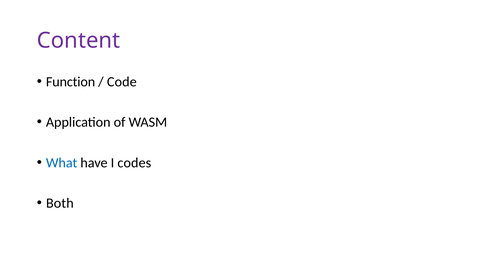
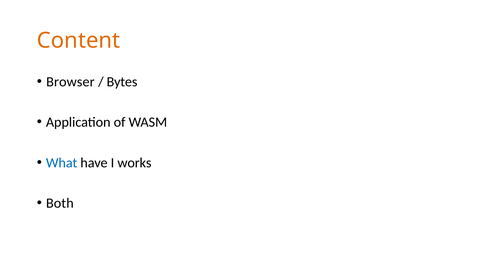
Content colour: purple -> orange (79, 41)
Function: Function -> Browser (70, 82)
Code: Code -> Bytes (122, 82)
codes: codes -> works (134, 163)
